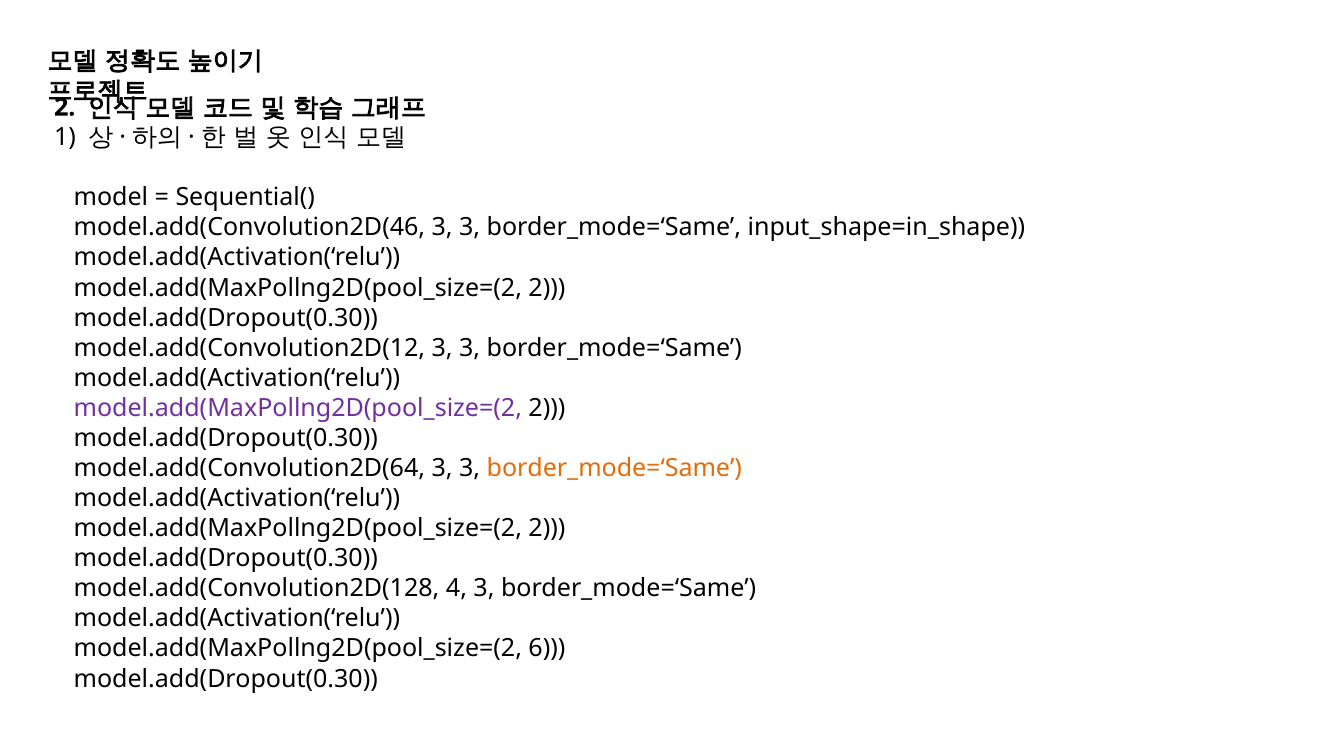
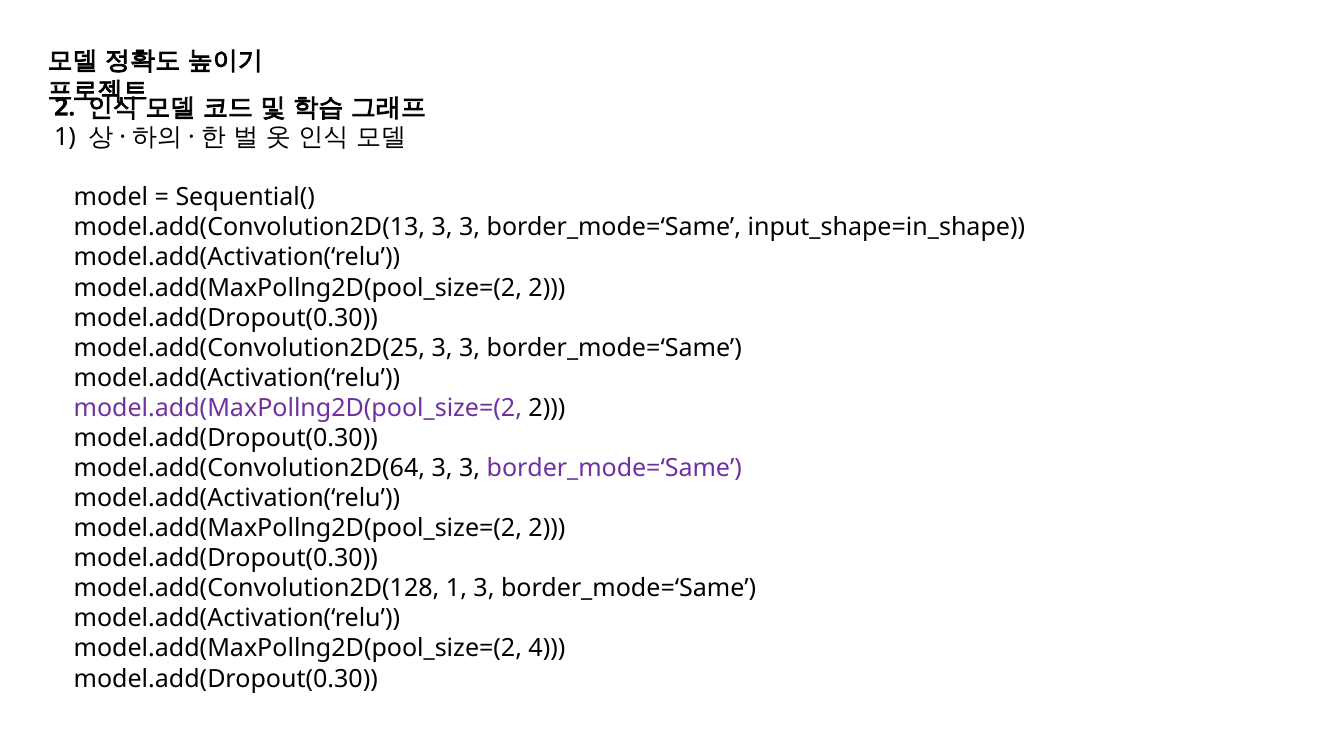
model.add(Convolution2D(46: model.add(Convolution2D(46 -> model.add(Convolution2D(13 (249, 228)
model.add(Convolution2D(12: model.add(Convolution2D(12 -> model.add(Convolution2D(25 (249, 348)
border_mode=‘Same colour: orange -> purple (614, 468)
model.add(Convolution2D(128 4: 4 -> 1 (456, 589)
6: 6 -> 4 (547, 649)
